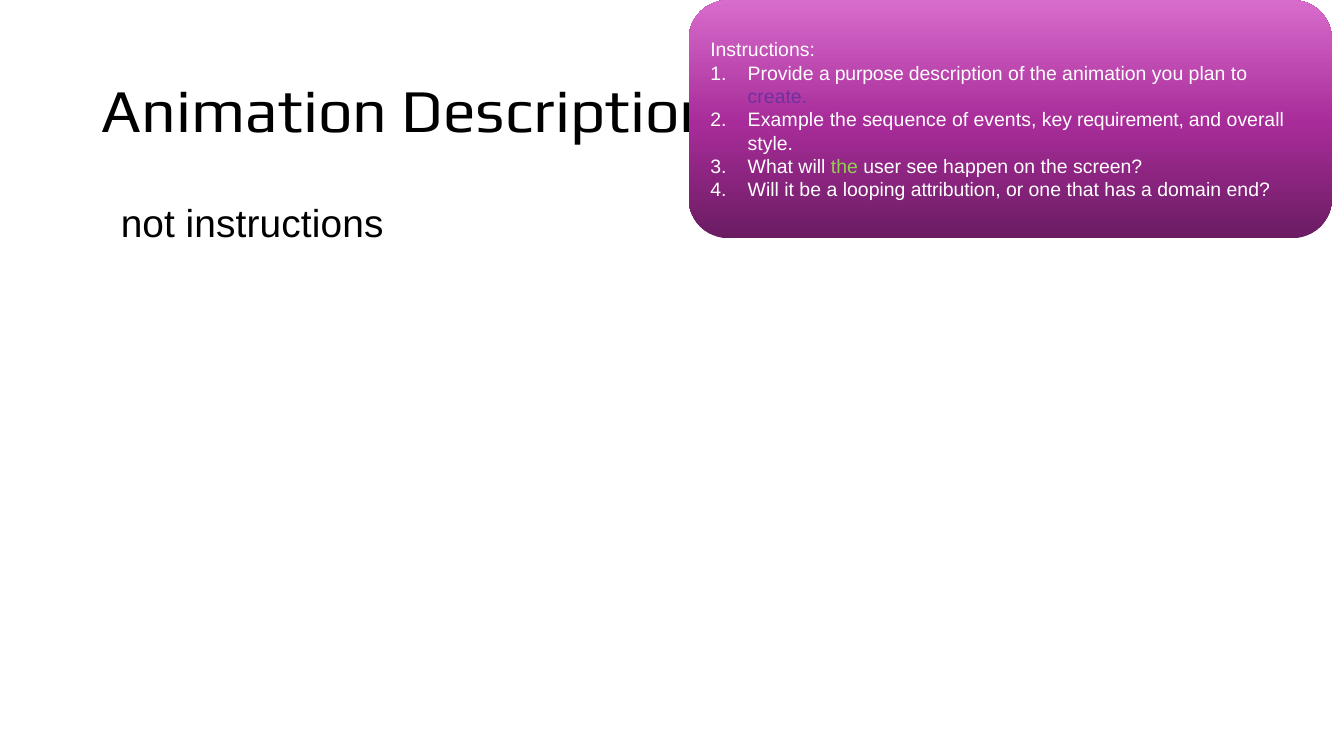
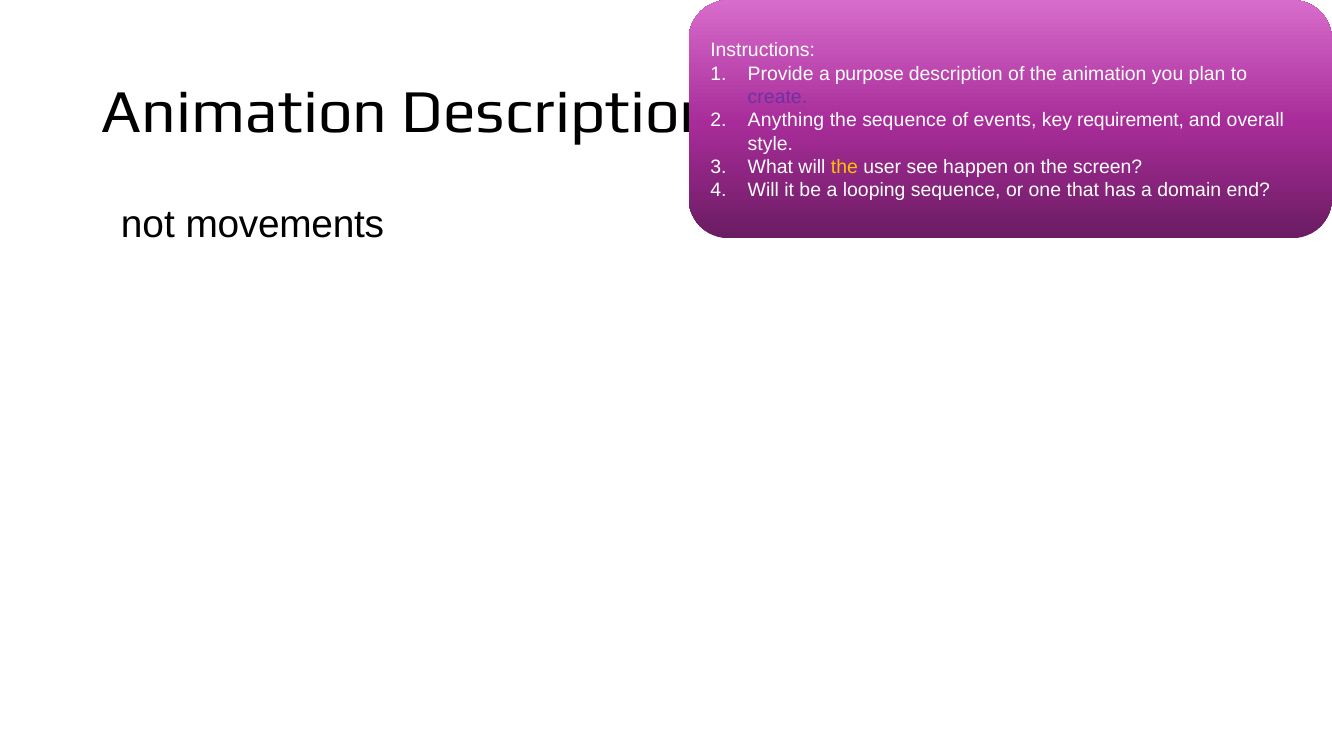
Example: Example -> Anything (786, 120)
the colour: light green -> yellow (844, 167)
looping attribution: attribution -> sequence (956, 190)
not instructions: instructions -> movements (285, 225)
